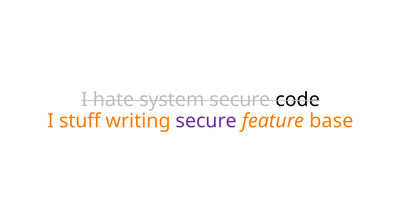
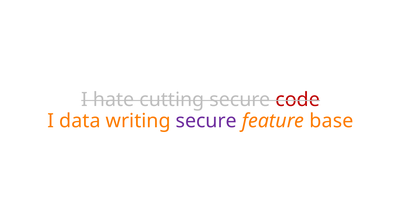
system: system -> cutting (172, 100)
code colour: black -> red (298, 100)
stuff: stuff -> data (80, 121)
